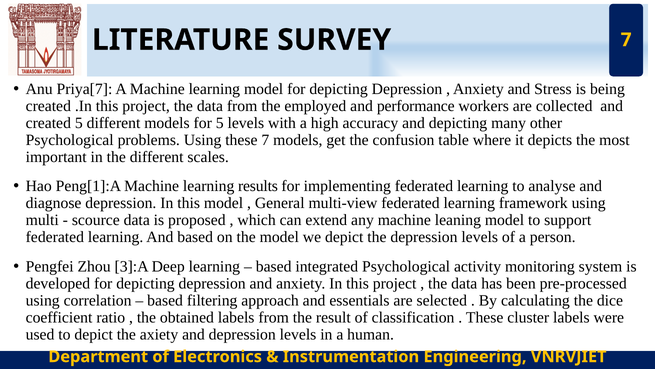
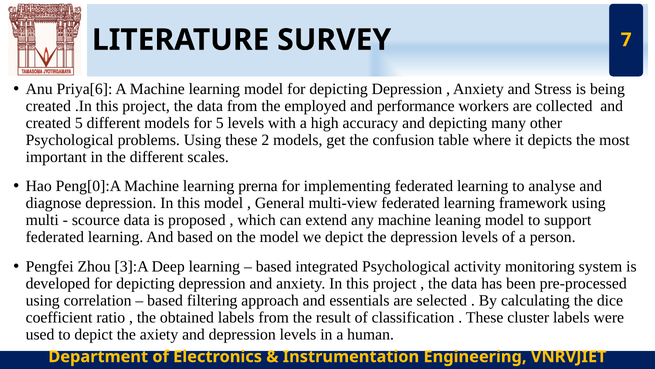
Priya[7: Priya[7 -> Priya[6 (84, 89)
these 7: 7 -> 2 (265, 140)
Peng[1]:A: Peng[1]:A -> Peng[0]:A (88, 186)
results: results -> prerna (258, 186)
